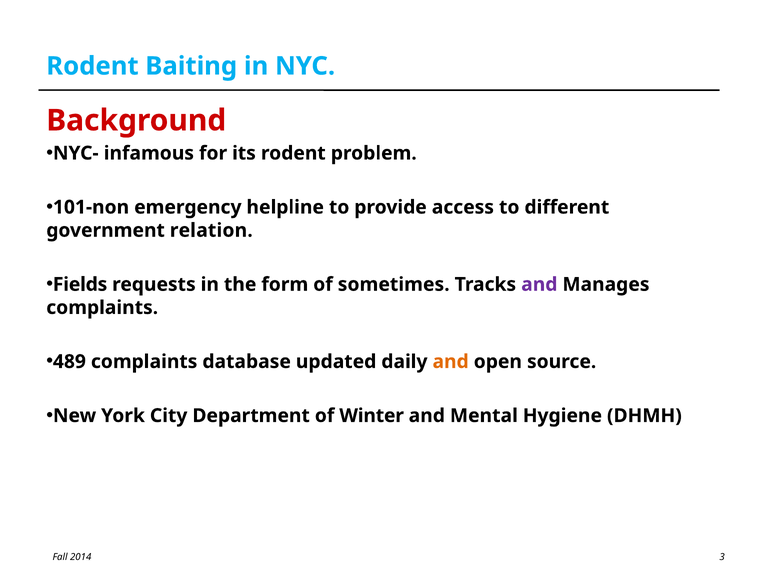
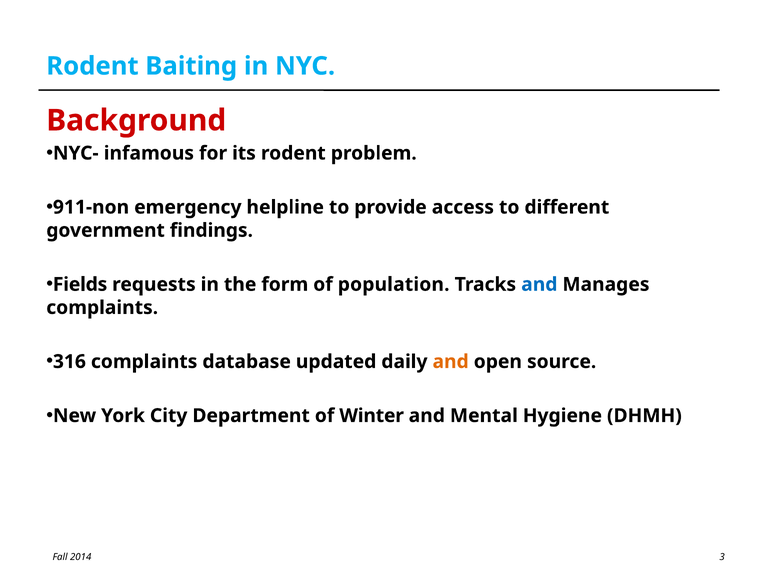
101-non: 101-non -> 911-non (91, 207)
relation: relation -> findings (211, 230)
sometimes: sometimes -> population (394, 284)
and colour: purple -> blue (539, 284)
489: 489 -> 316 (69, 361)
